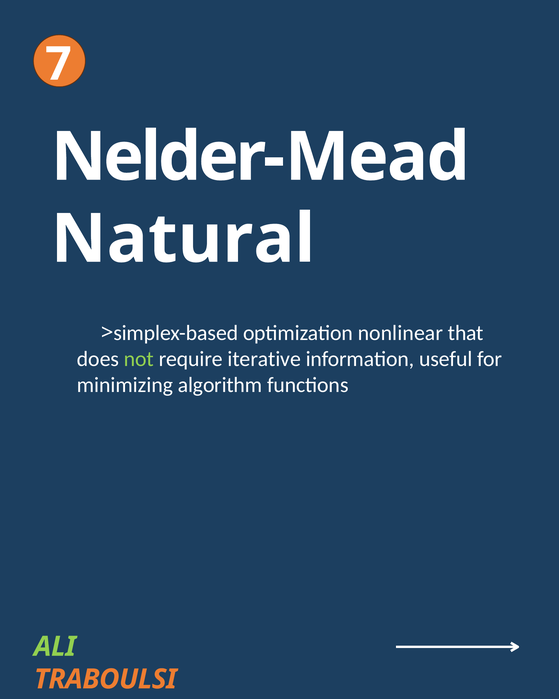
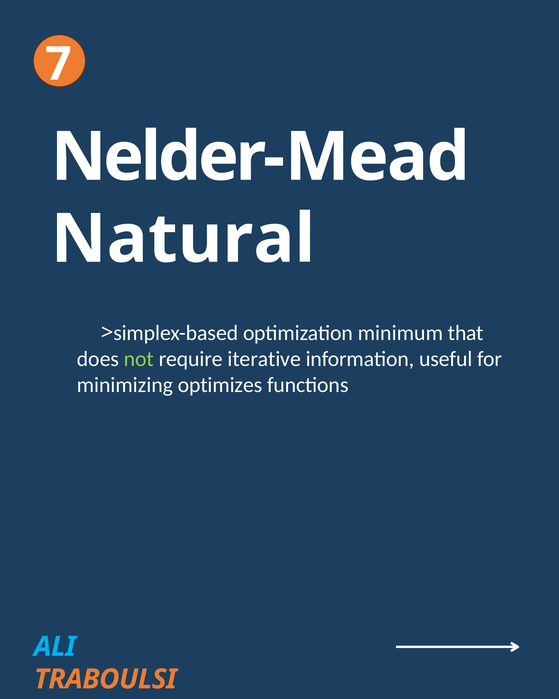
nonlinear: nonlinear -> minimum (400, 333)
algorithm: algorithm -> optimizes (220, 385)
ALI colour: light green -> light blue (55, 646)
